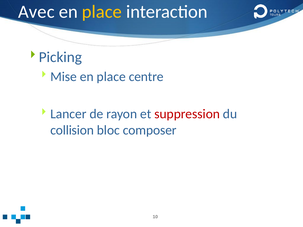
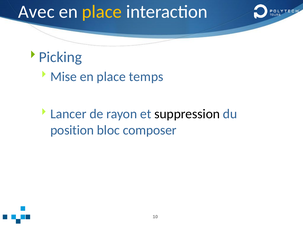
centre: centre -> temps (146, 77)
suppression colour: red -> black (187, 114)
collision: collision -> position (72, 130)
